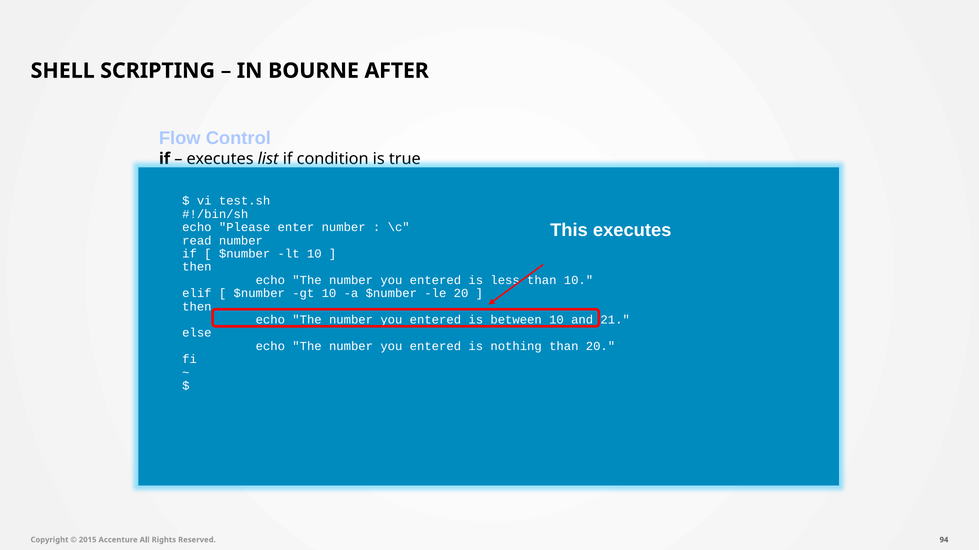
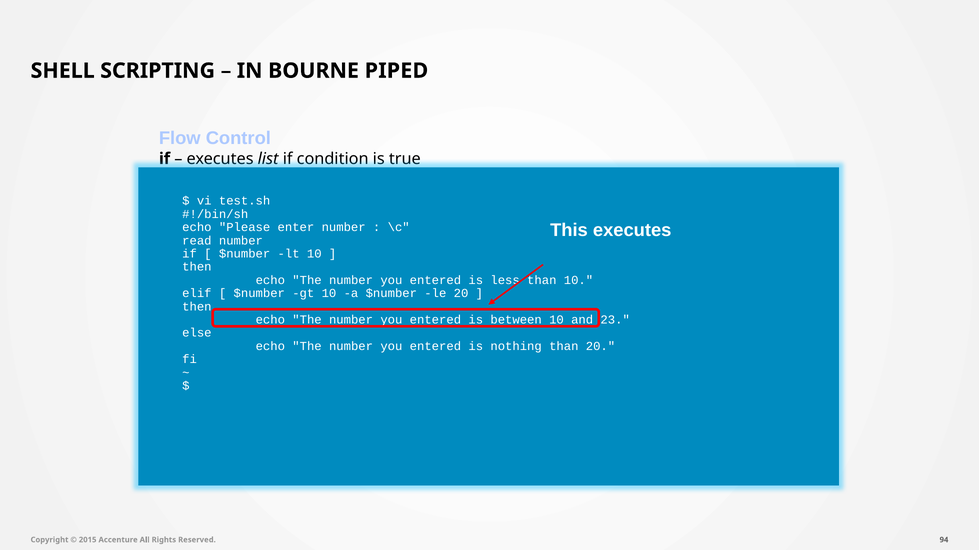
AFTER: AFTER -> PIPED (396, 71)
21: 21 -> 23 (615, 320)
